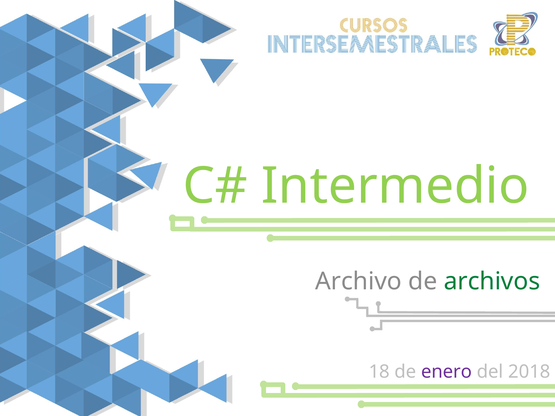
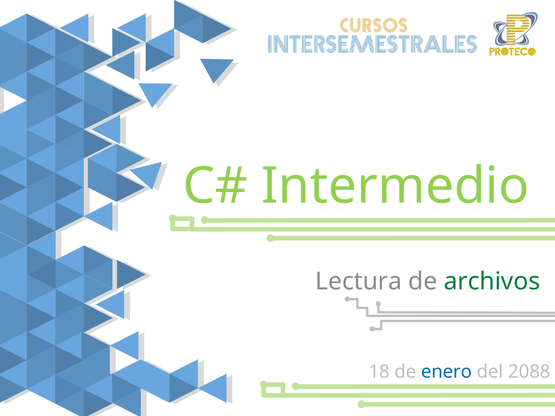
Archivo: Archivo -> Lectura (359, 281)
enero colour: purple -> blue (447, 372)
2018: 2018 -> 2088 (529, 372)
